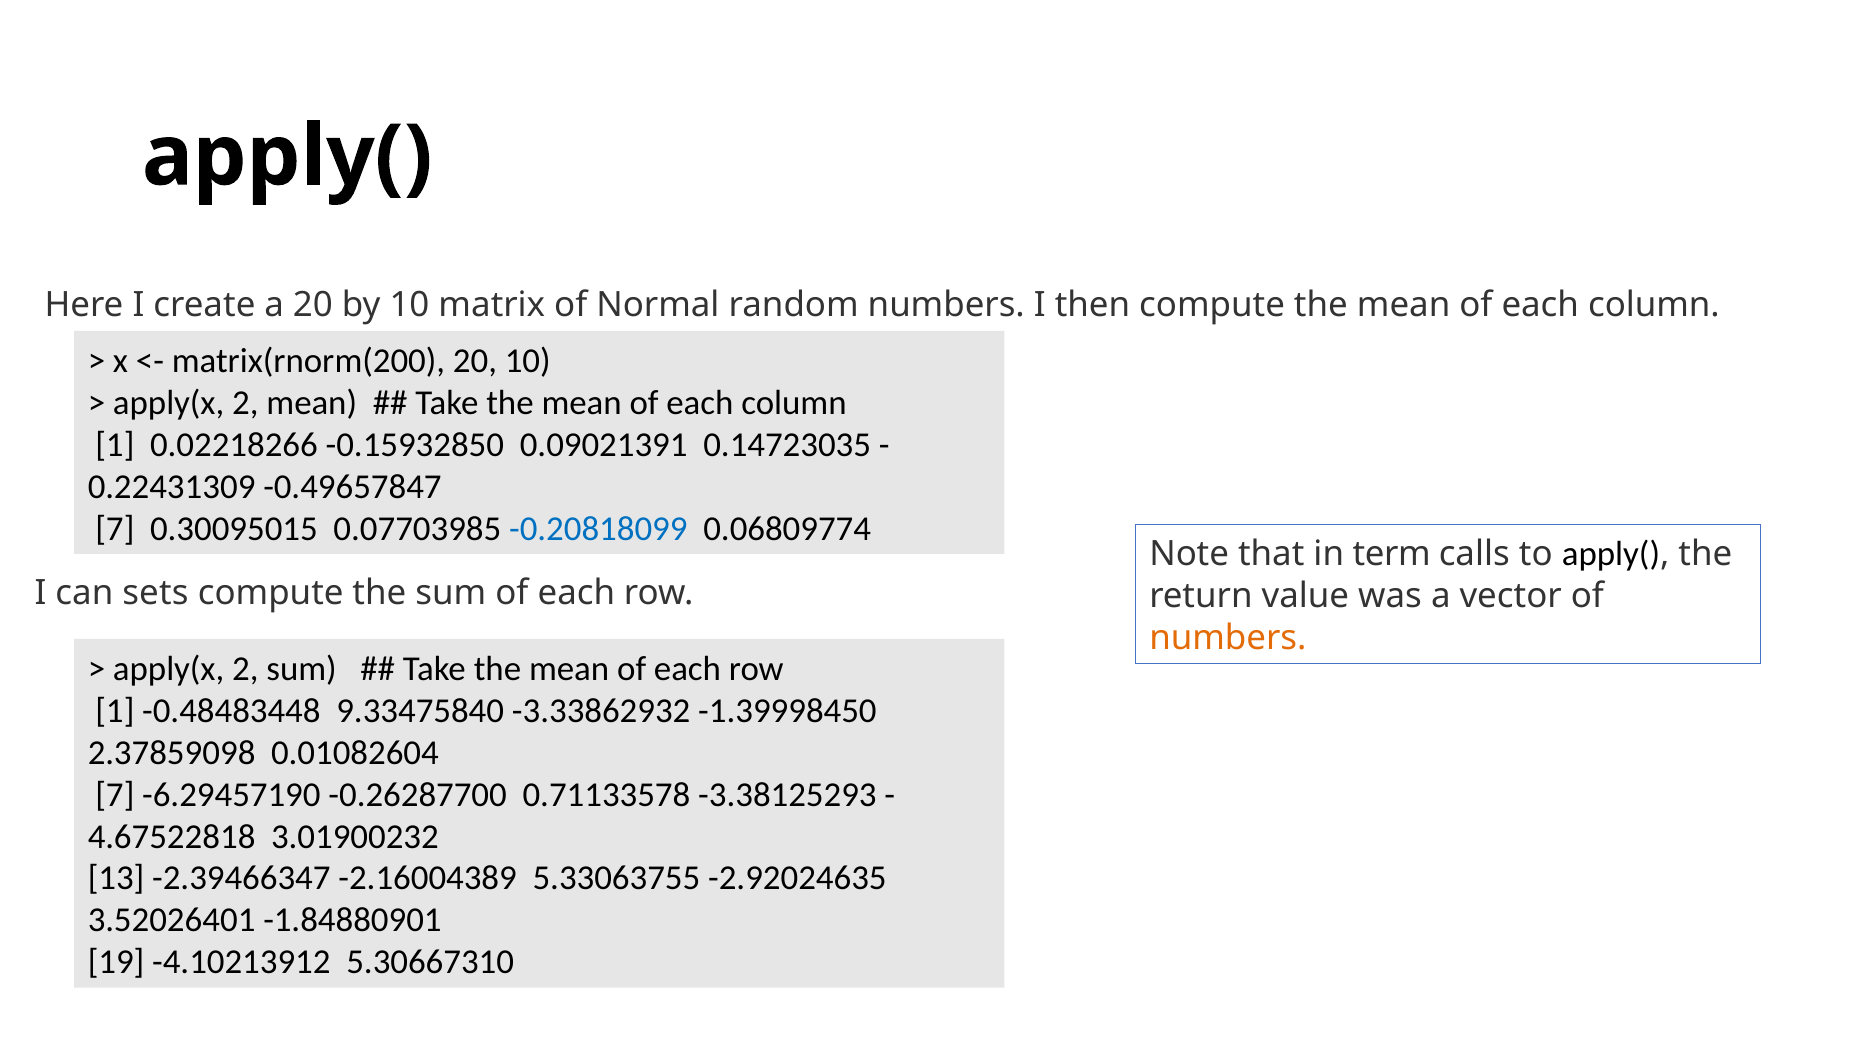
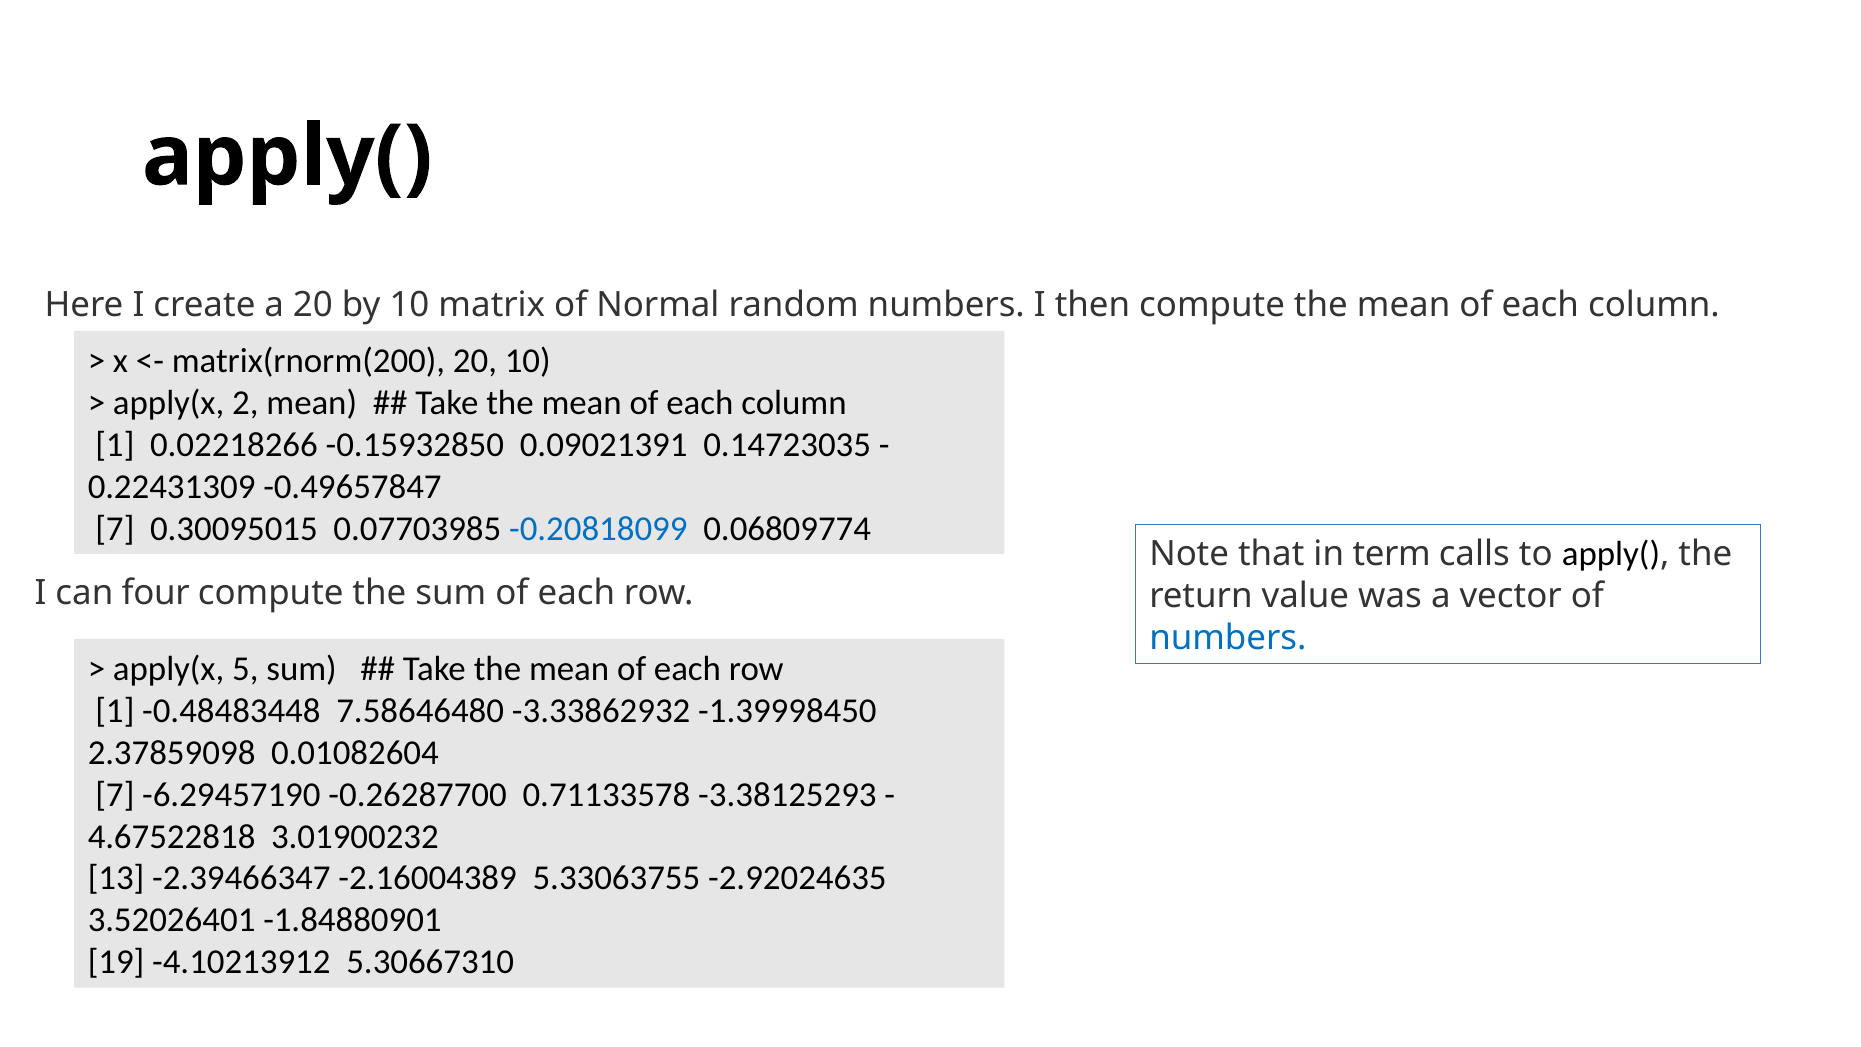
sets: sets -> four (156, 593)
numbers colour: orange -> blue (1228, 638)
2: 2 -> 5 (245, 669)
9.33475840: 9.33475840 -> 7.58646480 (420, 711)
